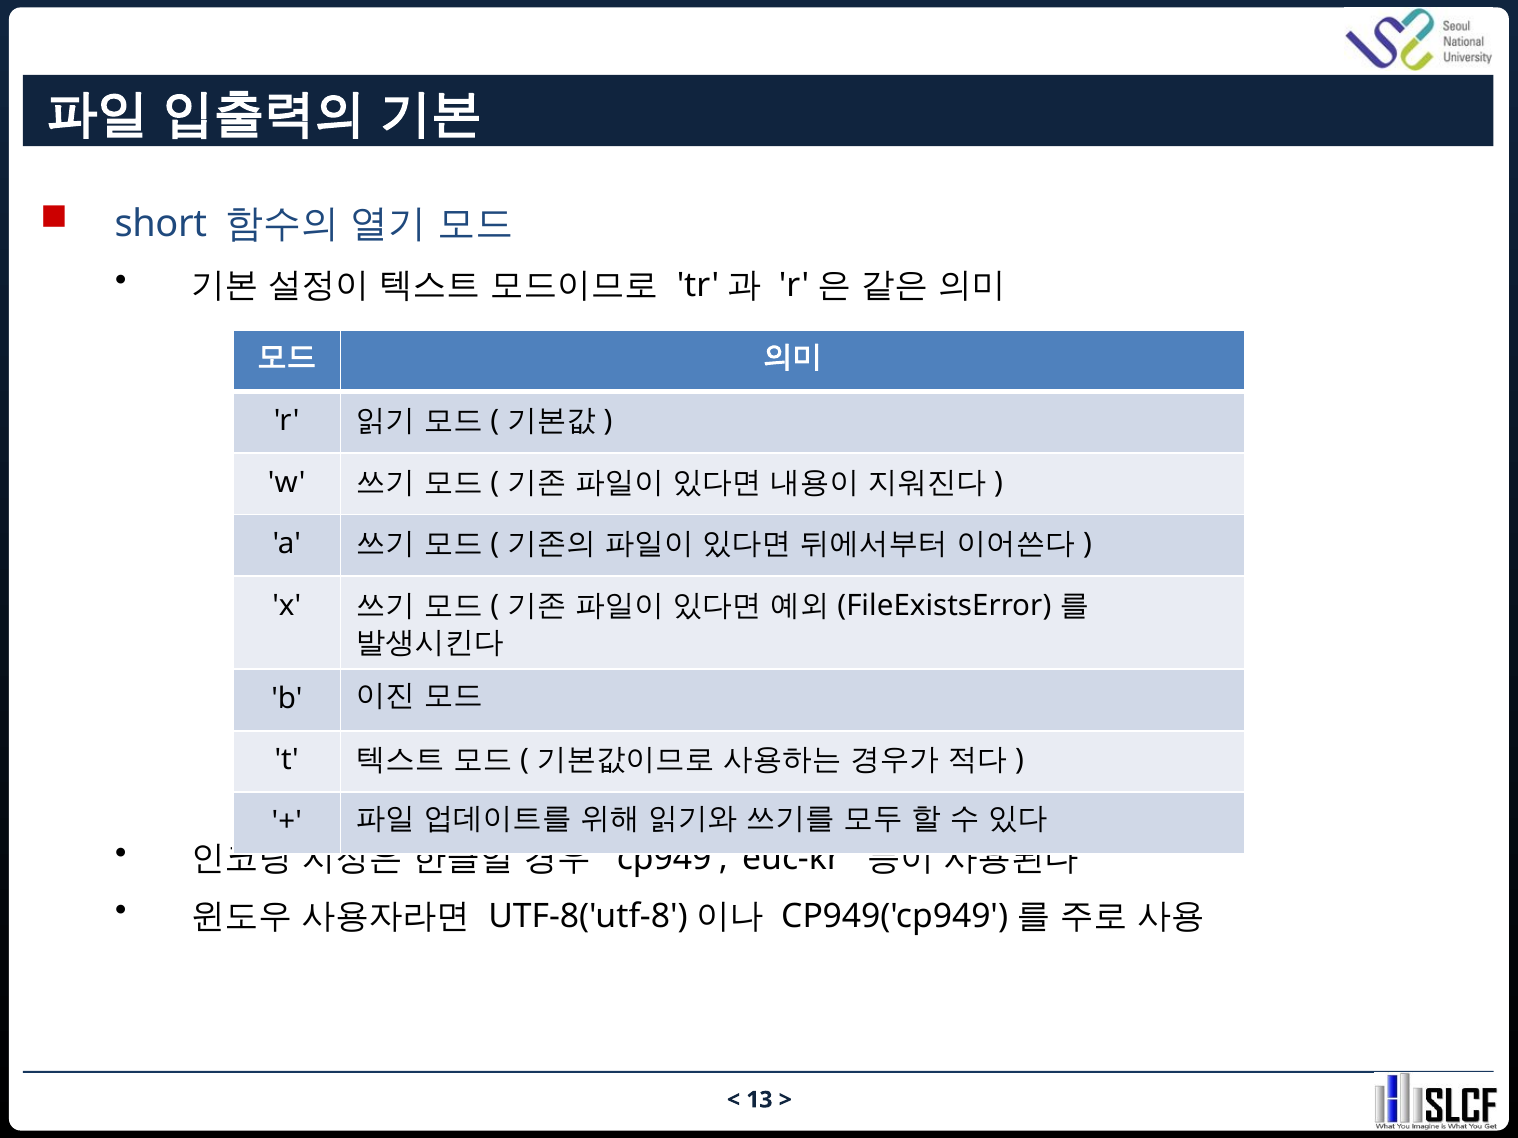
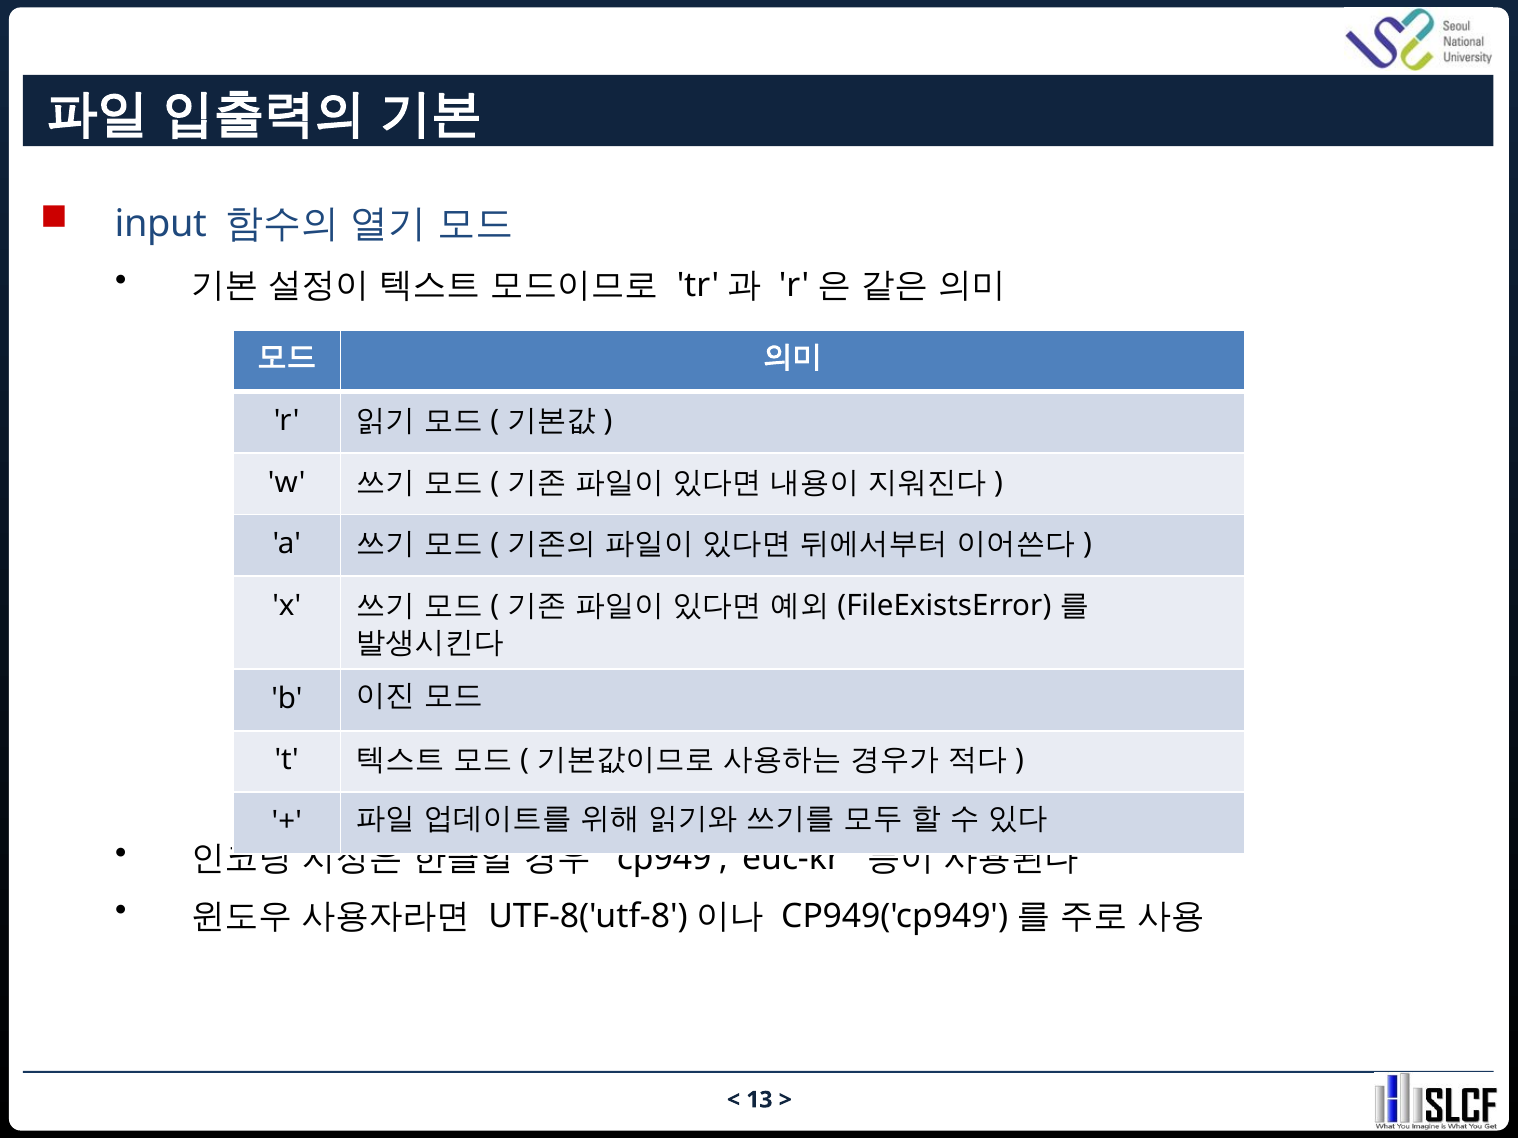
short: short -> input (161, 224)
